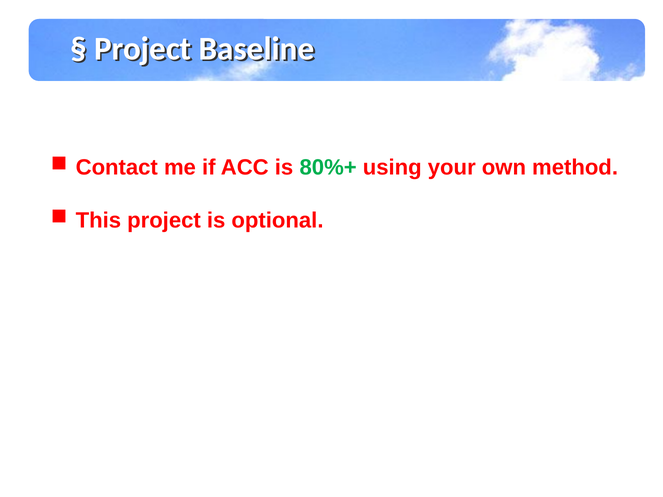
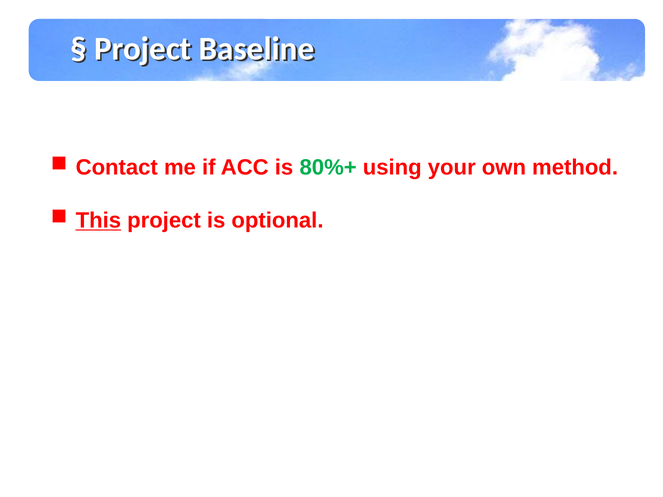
This underline: none -> present (98, 221)
